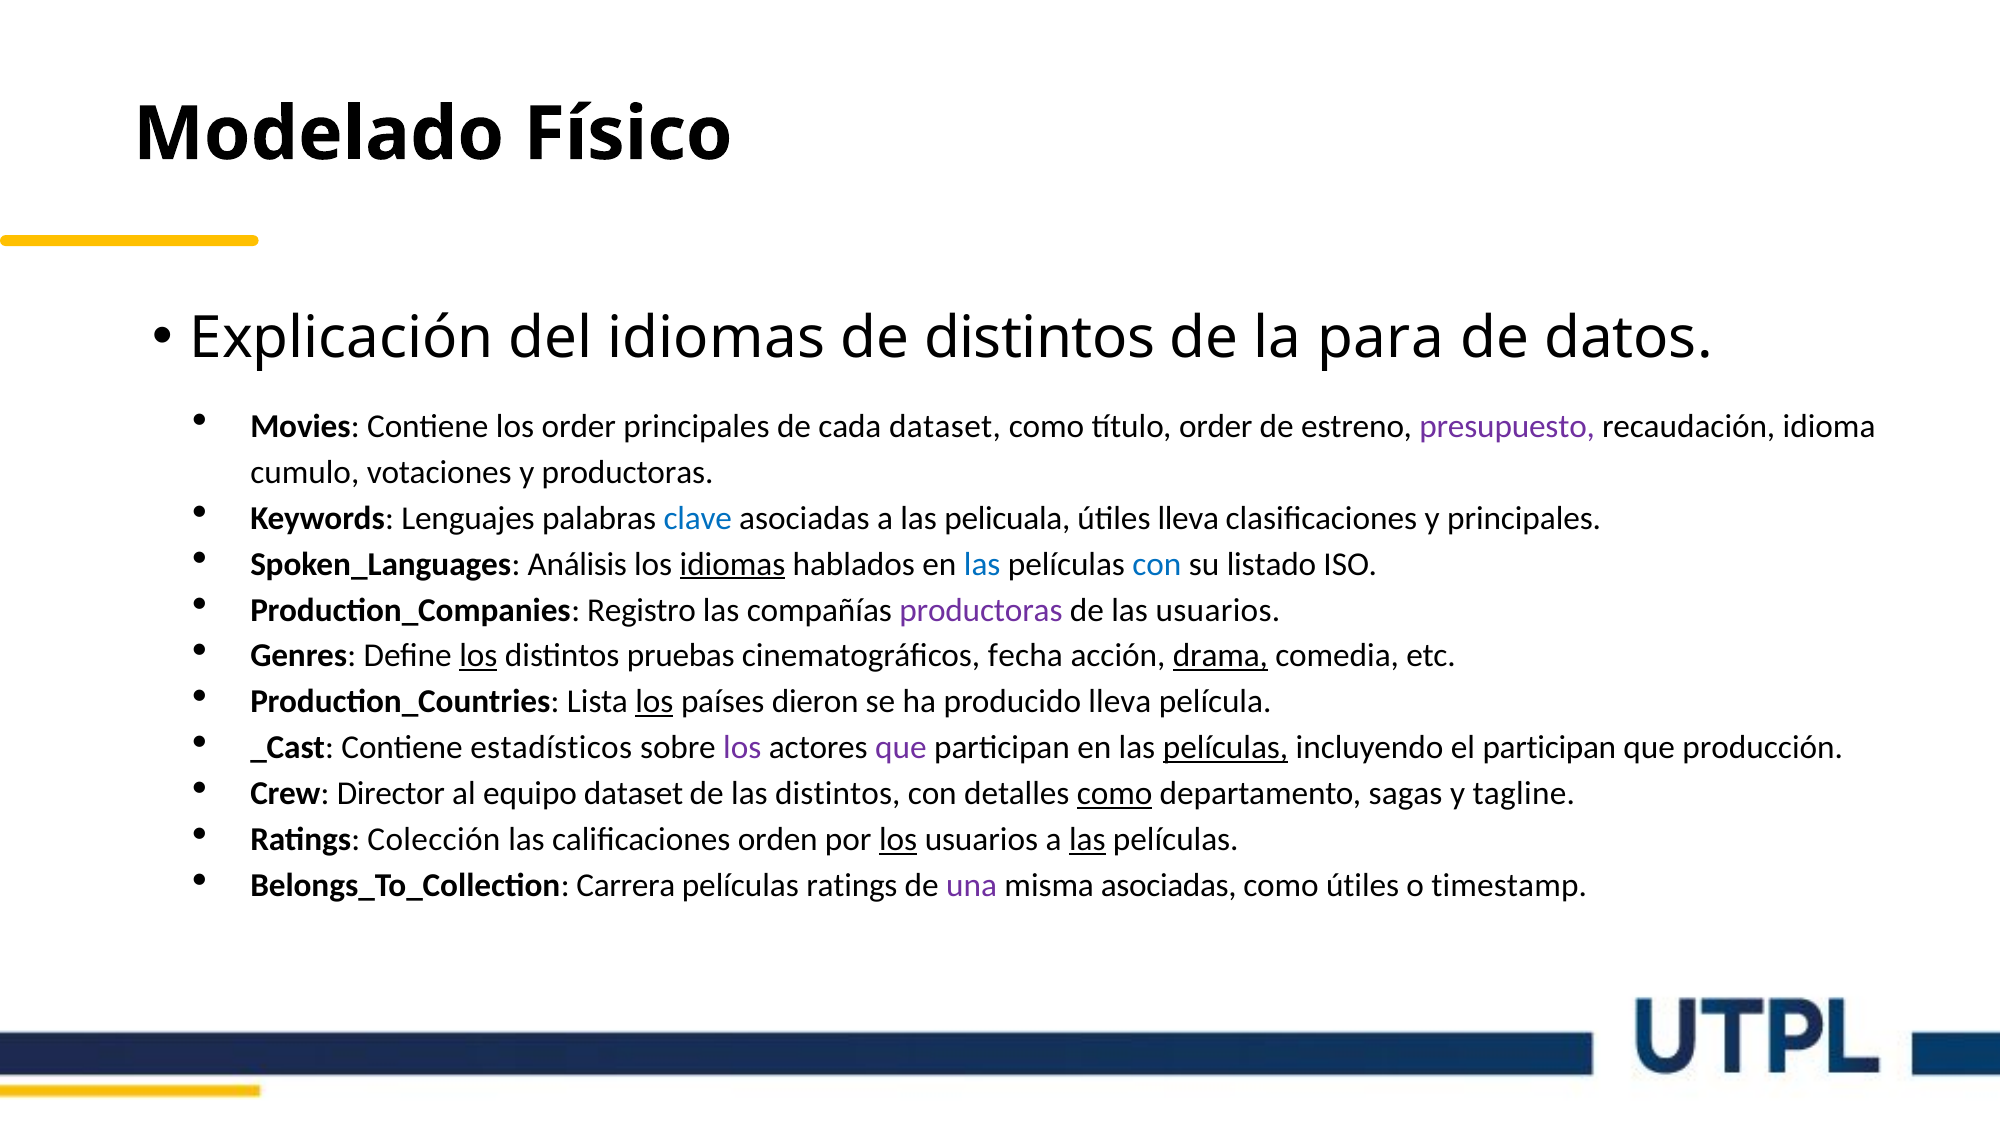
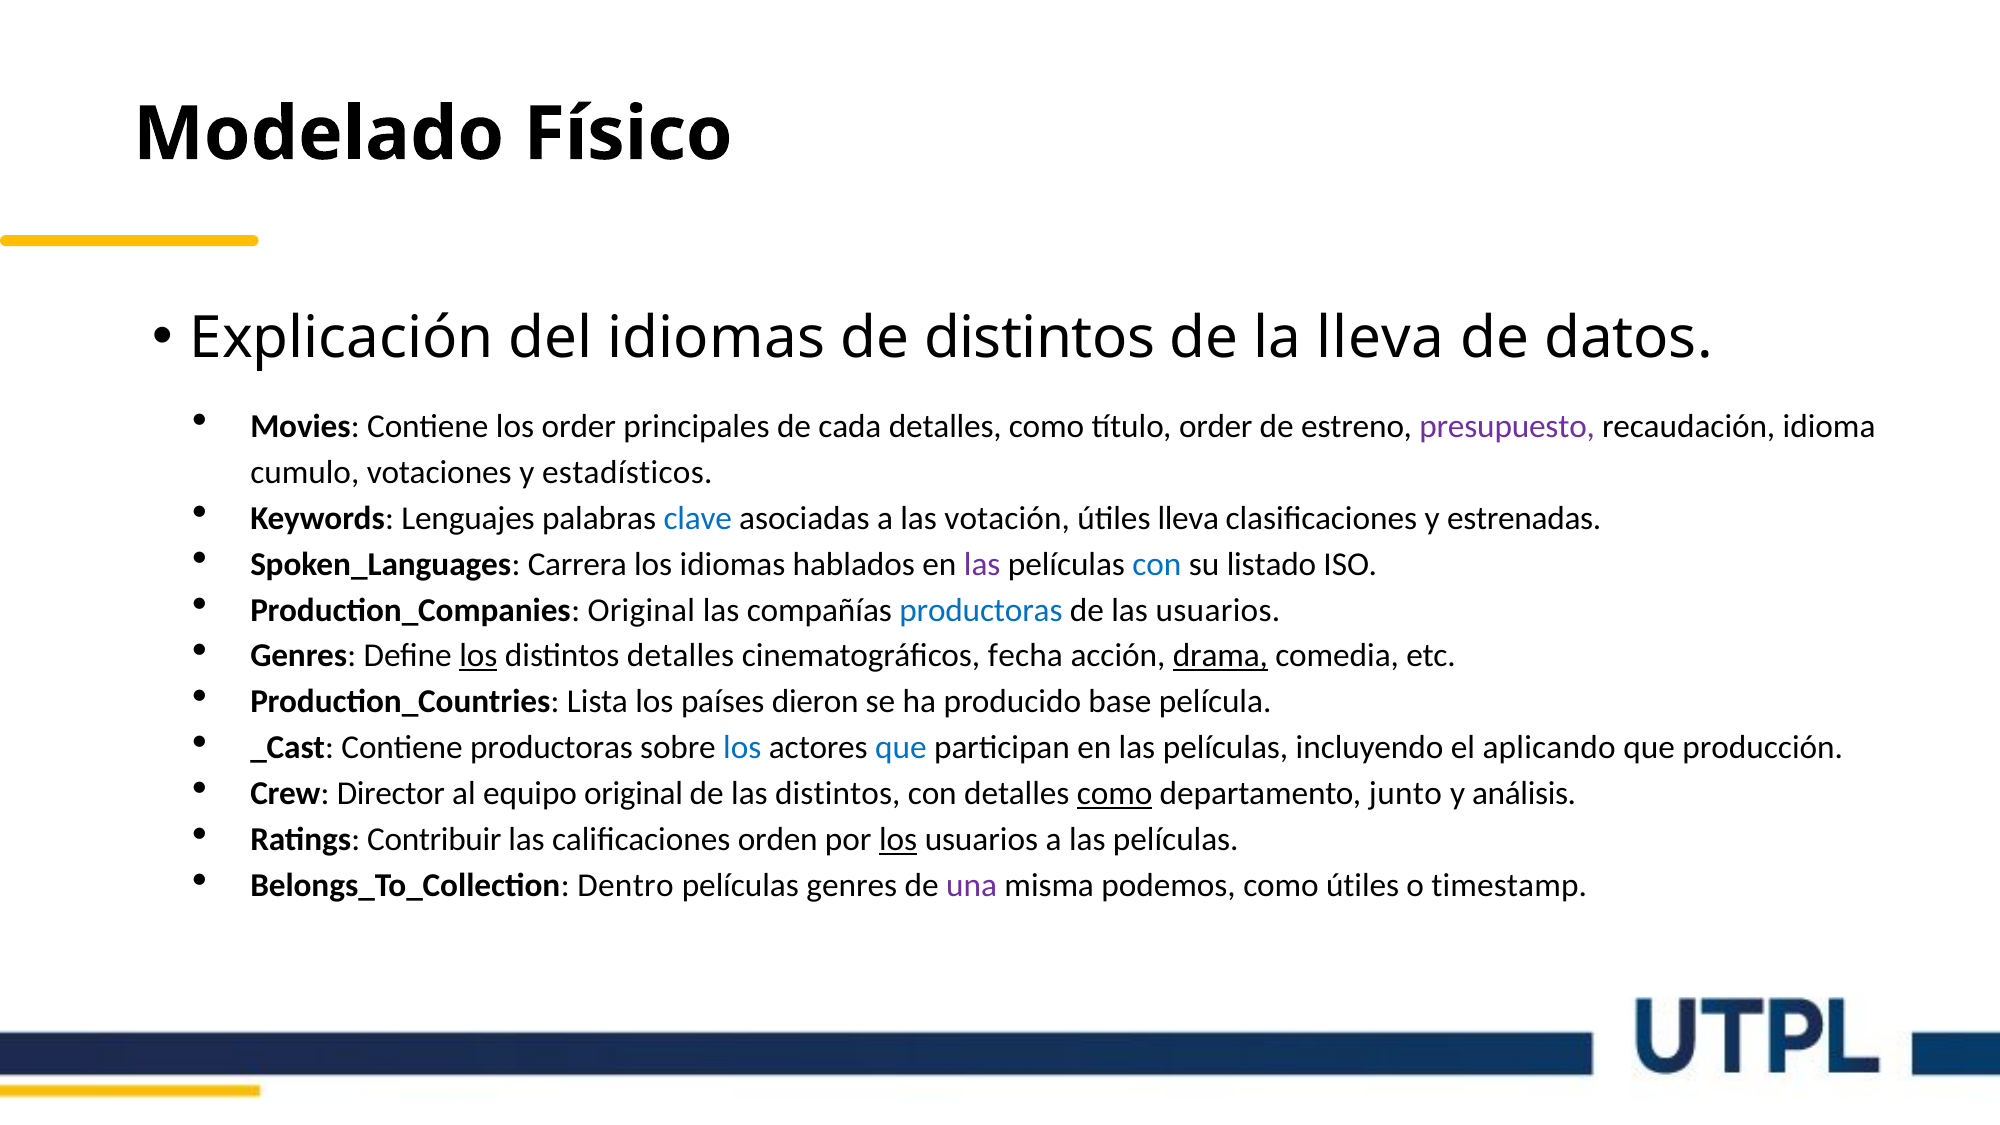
la para: para -> lleva (1381, 338)
cada dataset: dataset -> detalles (945, 426)
y productoras: productoras -> estadísticos (627, 472)
pelicuala: pelicuala -> votación (1007, 518)
y principales: principales -> estrenadas (1524, 518)
Análisis: Análisis -> Carrera (577, 564)
idiomas underline: present -> none (733, 564)
las colour: blue -> purple (982, 564)
Production_Companies Registro: Registro -> Original (641, 610)
productoras colour: purple -> blue (981, 610)
distintos pruebas: pruebas -> detalles (680, 656)
los underline: present -> none (654, 702)
producido lleva: lleva -> base (1120, 702)
Contiene estadísticos: estadísticos -> productoras (551, 748)
los colour: purple -> blue (742, 748)
que colour: purple -> blue (901, 748)
películas underline: present -> none (1226, 748)
el participan: participan -> aplicando (1549, 748)
equipo dataset: dataset -> original (634, 794)
sagas: sagas -> junto (1405, 794)
tagline: tagline -> análisis (1524, 794)
Colección: Colección -> Contribuir (434, 840)
las underline: present -> none (1087, 840)
Carrera: Carrera -> Dentro (625, 886)
películas ratings: ratings -> genres (852, 886)
misma asociadas: asociadas -> podemos (1169, 886)
